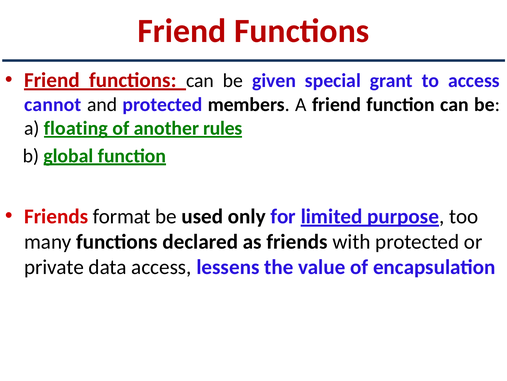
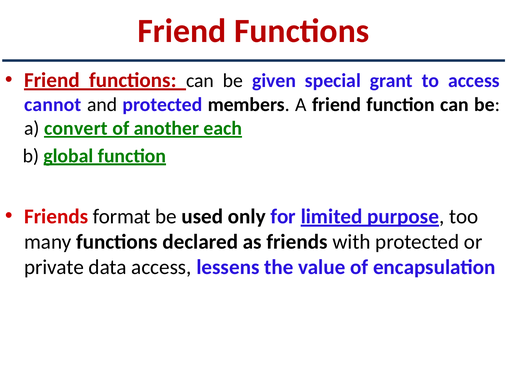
floating: floating -> convert (76, 128)
rules: rules -> each (223, 128)
